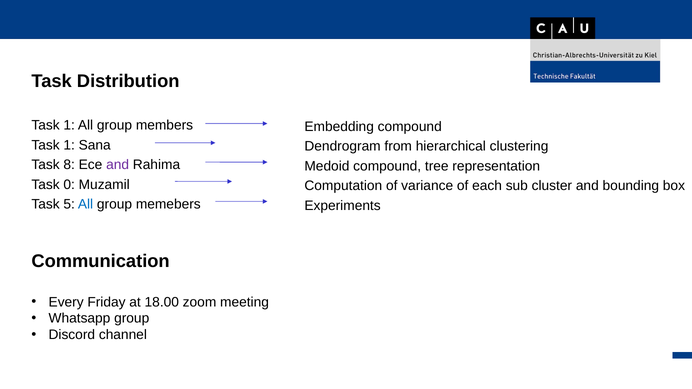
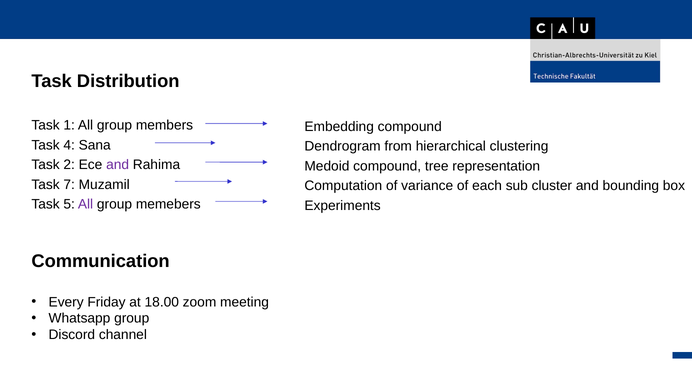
1: 1 -> 4 (69, 145)
8: 8 -> 2 (69, 165)
0: 0 -> 7 (69, 185)
All colour: blue -> purple (86, 204)
